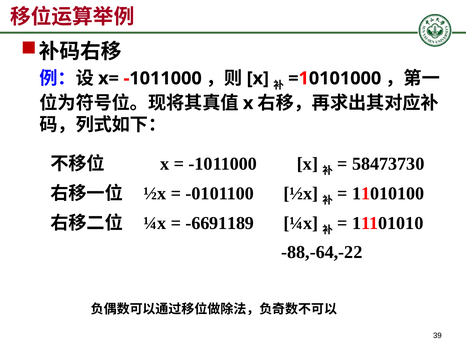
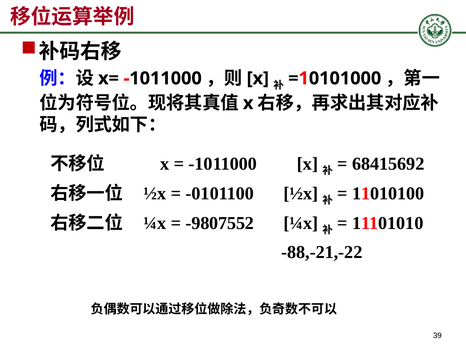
58473730: 58473730 -> 68415692 (388, 163)
-6691189: -6691189 -> -9807552 (220, 223)
-88,-64,-22: -88,-64,-22 -> -88,-21,-22 (322, 252)
